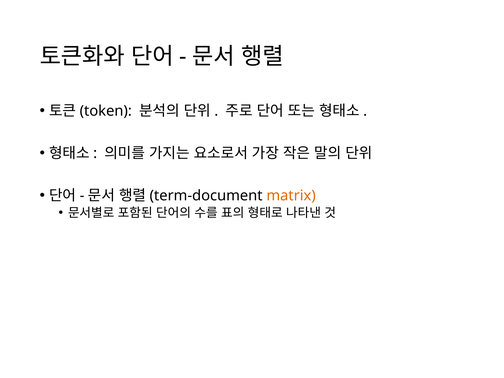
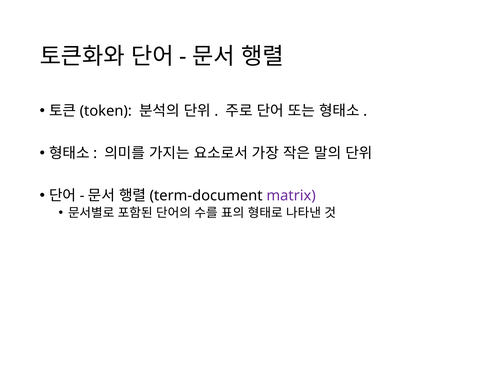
matrix colour: orange -> purple (291, 196)
